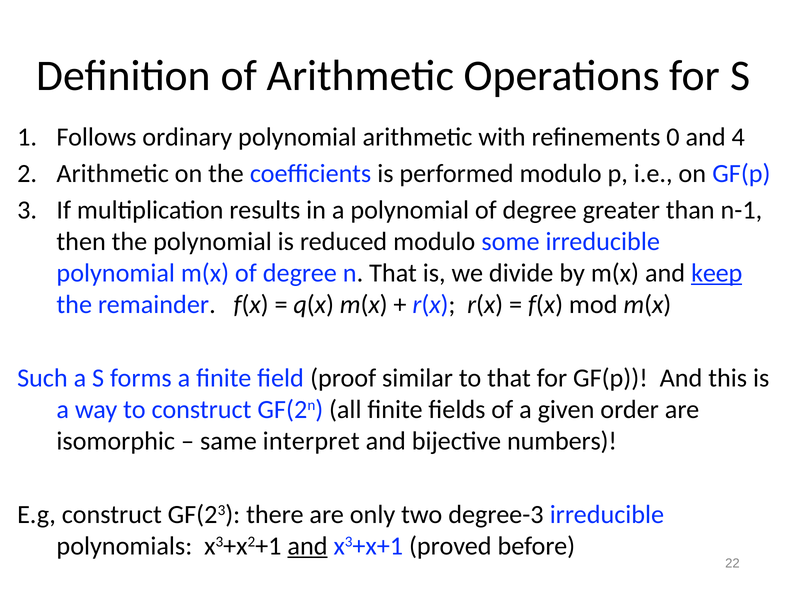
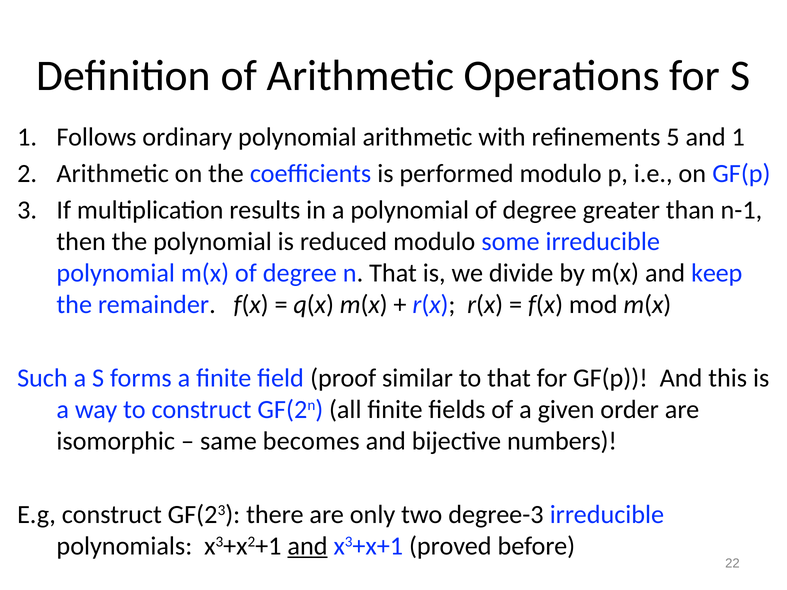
0: 0 -> 5 (673, 137)
and 4: 4 -> 1 (738, 137)
keep underline: present -> none (717, 273)
interpret: interpret -> becomes (311, 441)
